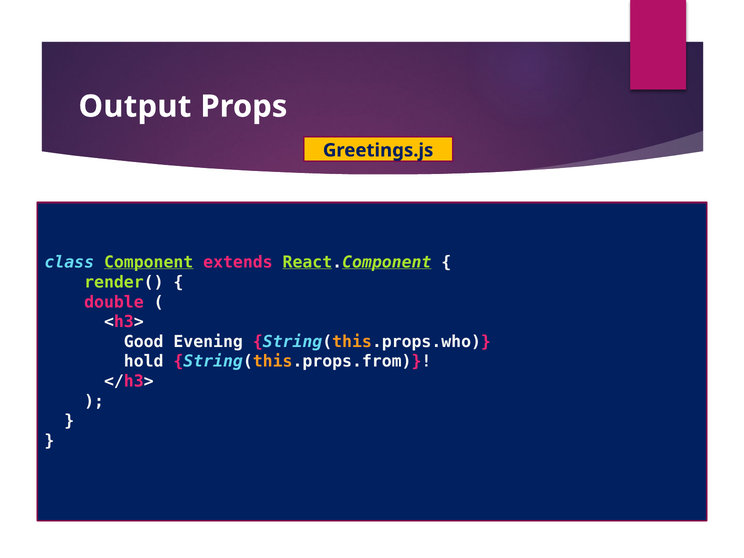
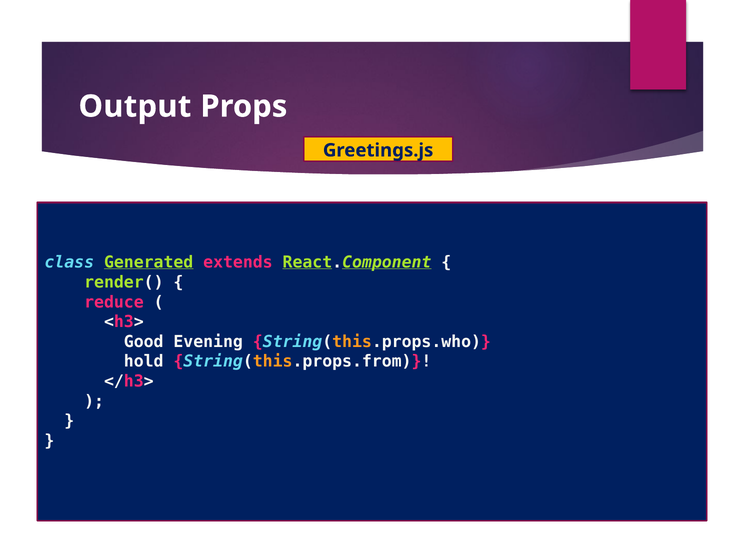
Component: Component -> Generated (149, 262)
double: double -> reduce (114, 302)
